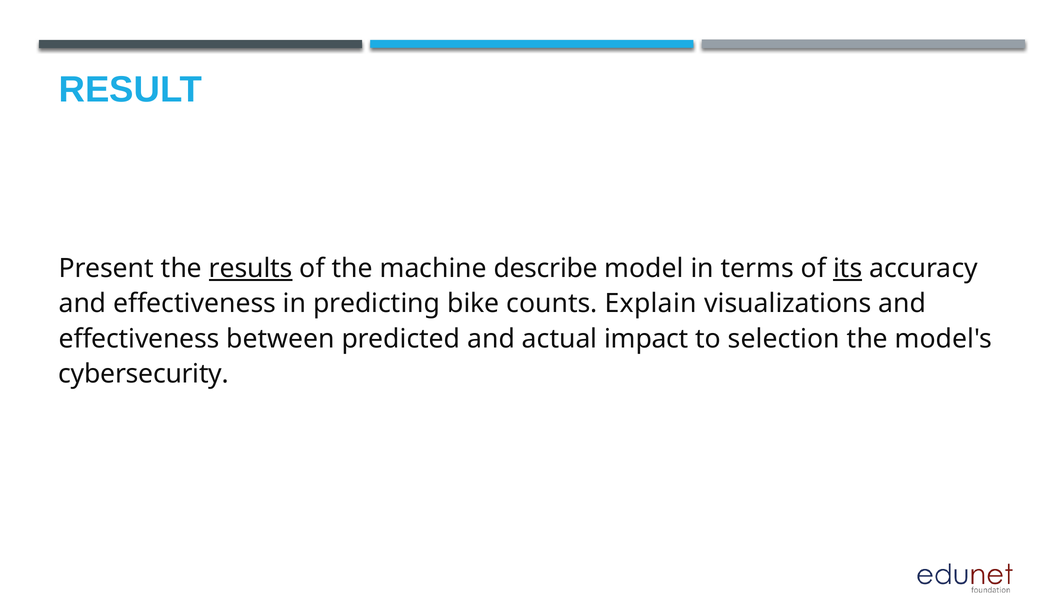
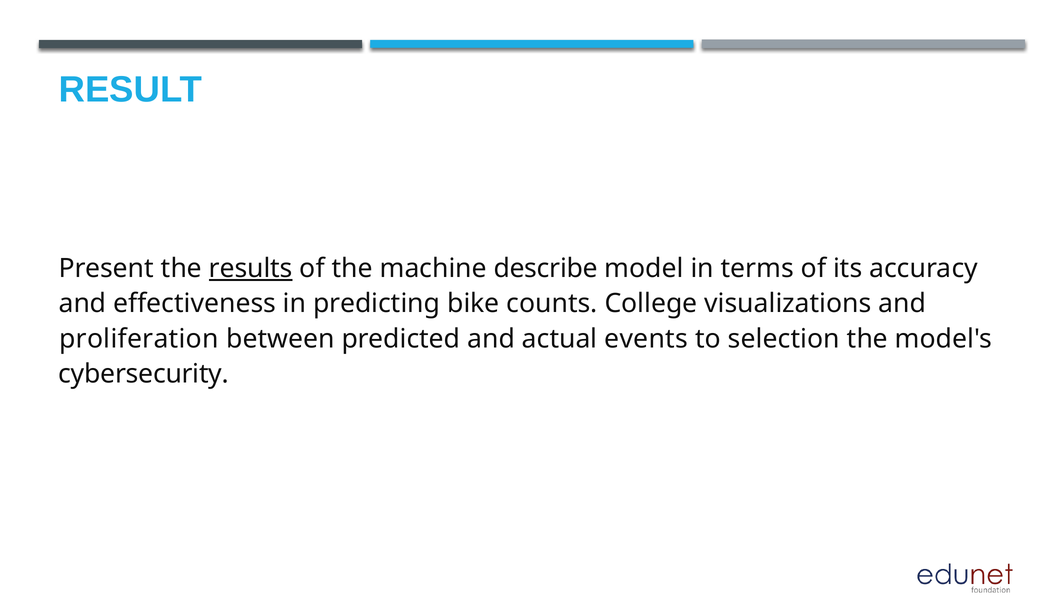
its underline: present -> none (848, 268)
Explain: Explain -> College (651, 303)
effectiveness: effectiveness -> proliferation (139, 339)
impact: impact -> events (646, 339)
